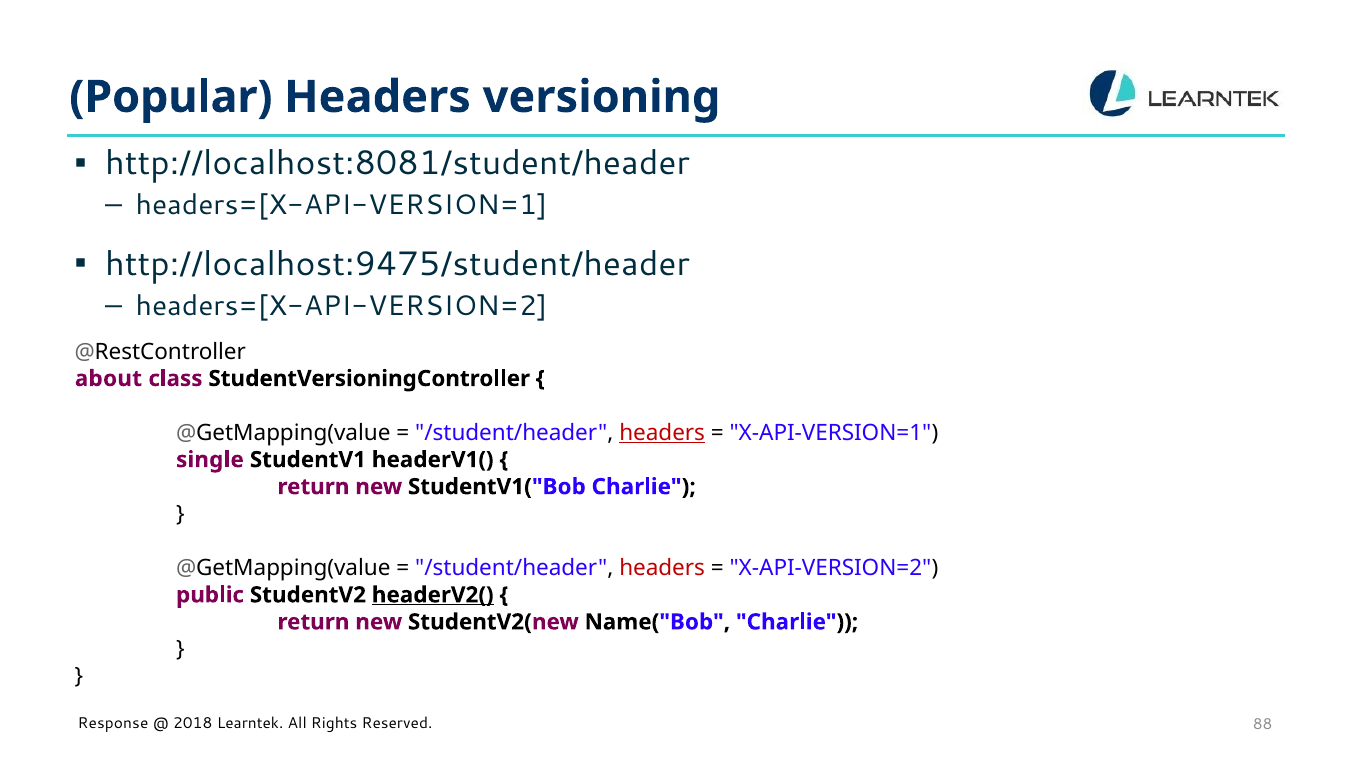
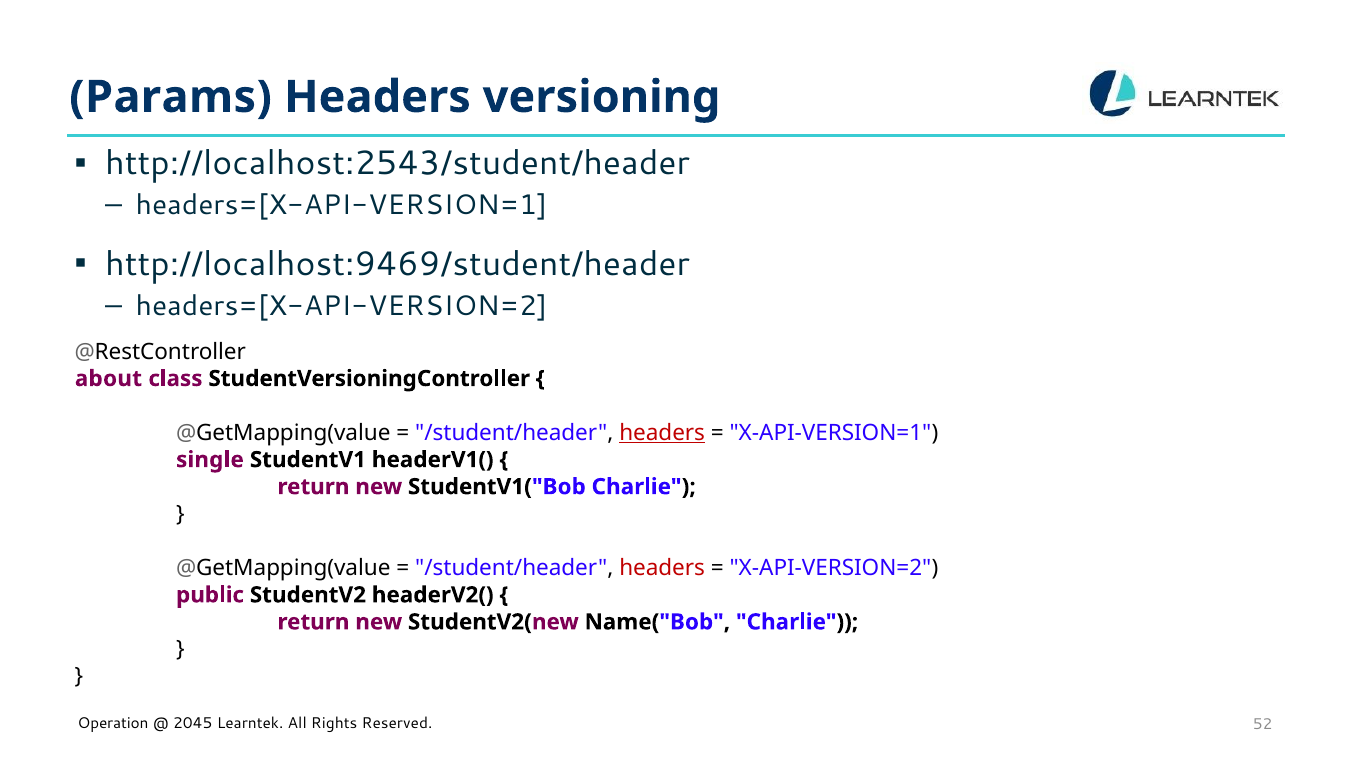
Popular: Popular -> Params (171, 97)
http://localhost:8081/student/header: http://localhost:8081/student/header -> http://localhost:2543/student/header (398, 163)
http://localhost:9475/student/header: http://localhost:9475/student/header -> http://localhost:9469/student/header (398, 264)
headerV2( underline: present -> none (433, 595)
Response: Response -> Operation (113, 723)
2018: 2018 -> 2045 (193, 723)
88: 88 -> 52 (1263, 725)
